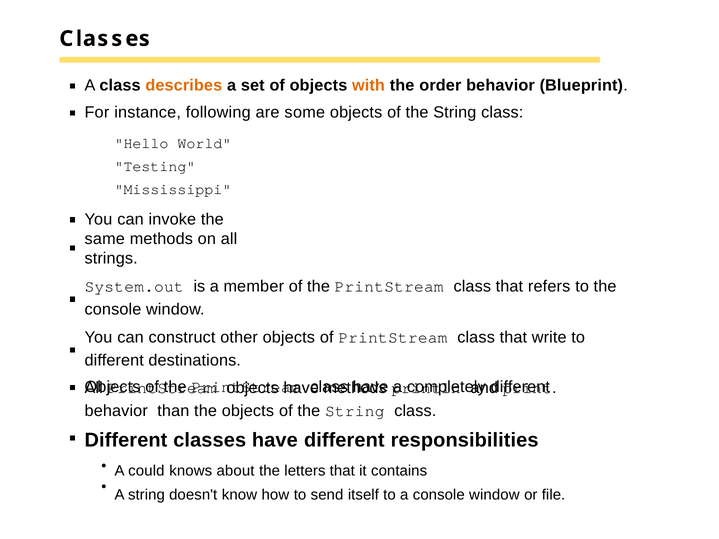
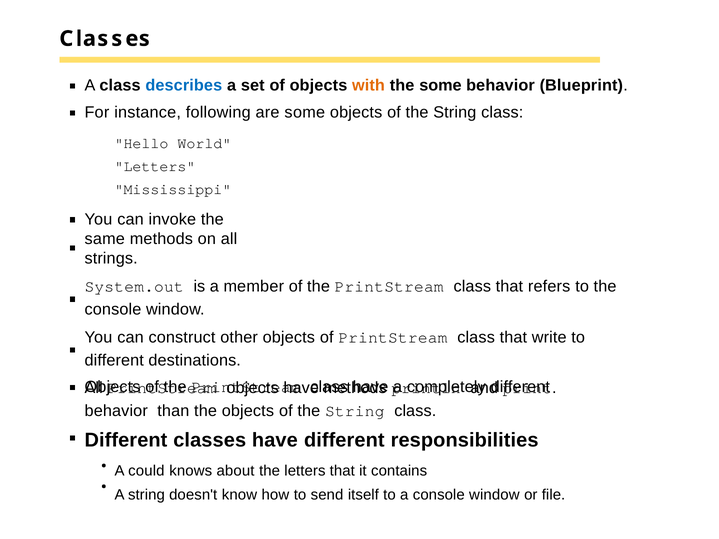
describes colour: orange -> blue (184, 86)
the order: order -> some (440, 86)
Testing: Testing -> Letters (155, 166)
